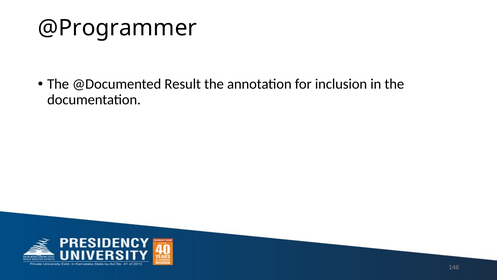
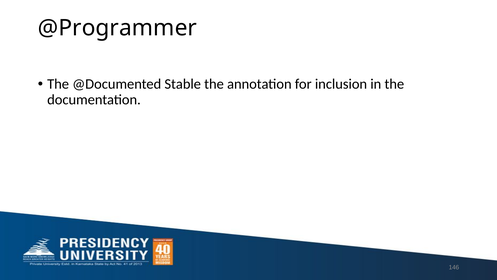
Result: Result -> Stable (183, 84)
